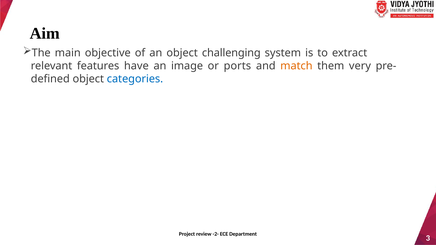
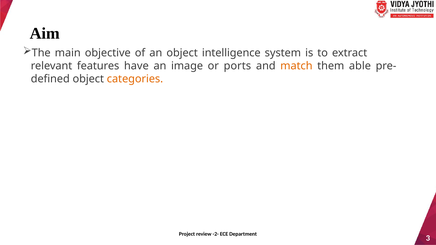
challenging: challenging -> intelligence (231, 53)
very: very -> able (360, 66)
categories colour: blue -> orange (135, 79)
